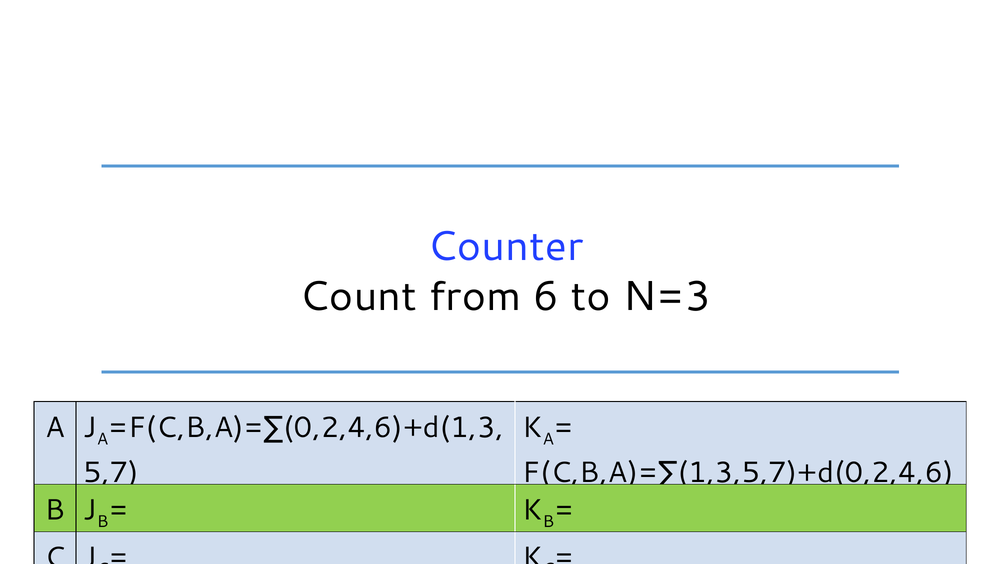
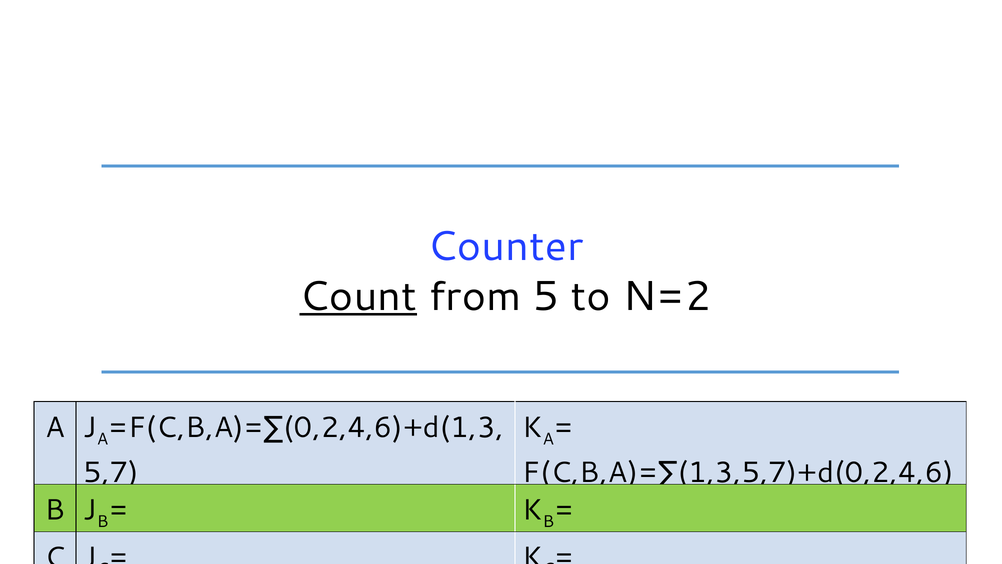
Count underline: none -> present (358, 296)
6: 6 -> 5 (546, 296)
N=3: N=3 -> N=2 (667, 296)
